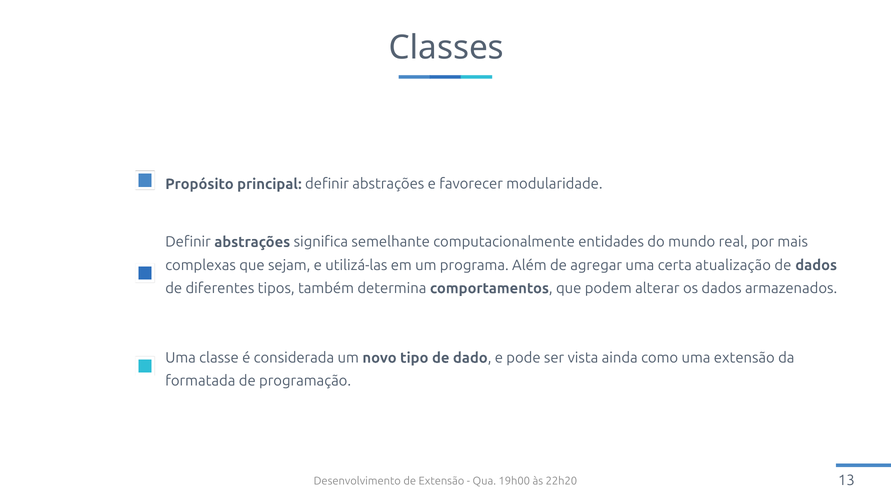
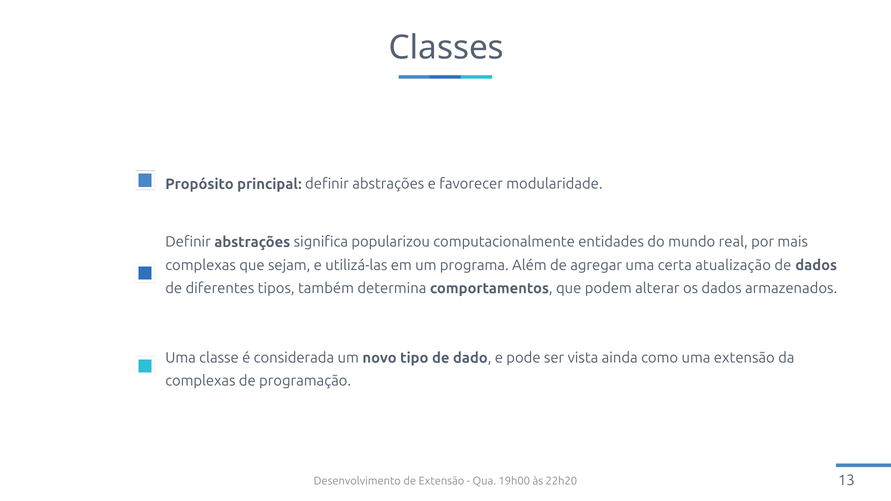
semelhante: semelhante -> popularizou (391, 242)
formatada: formatada -> complexas (200, 381)
